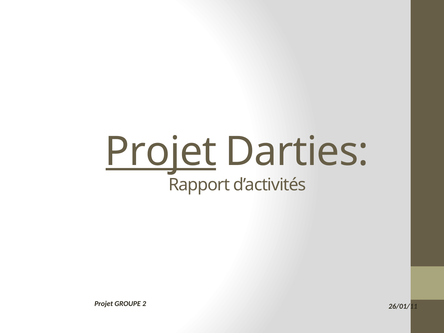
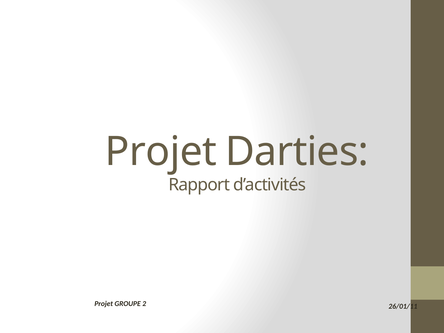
Projet underline: present -> none (161, 152)
